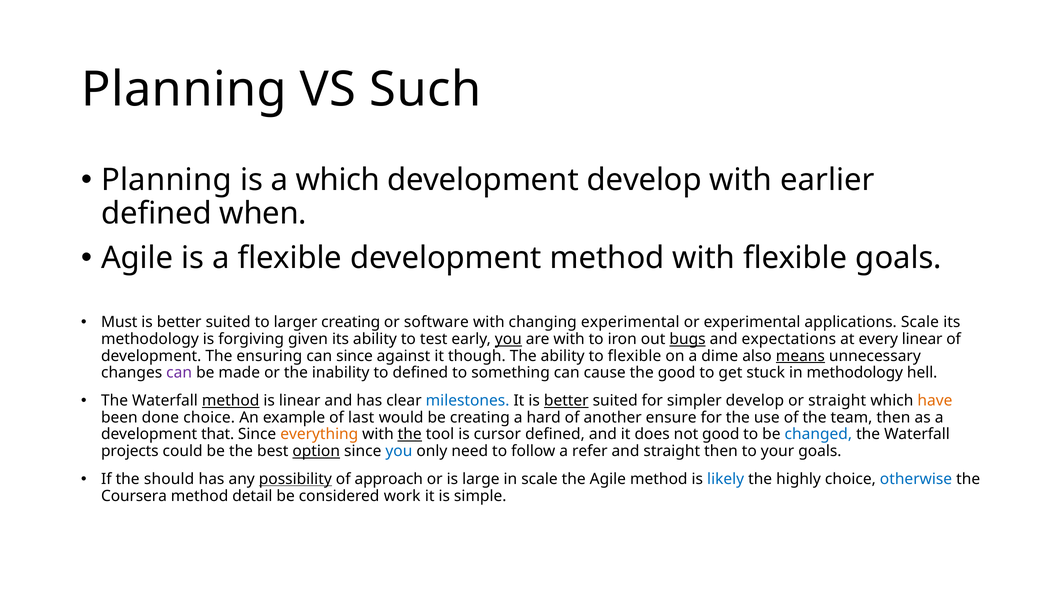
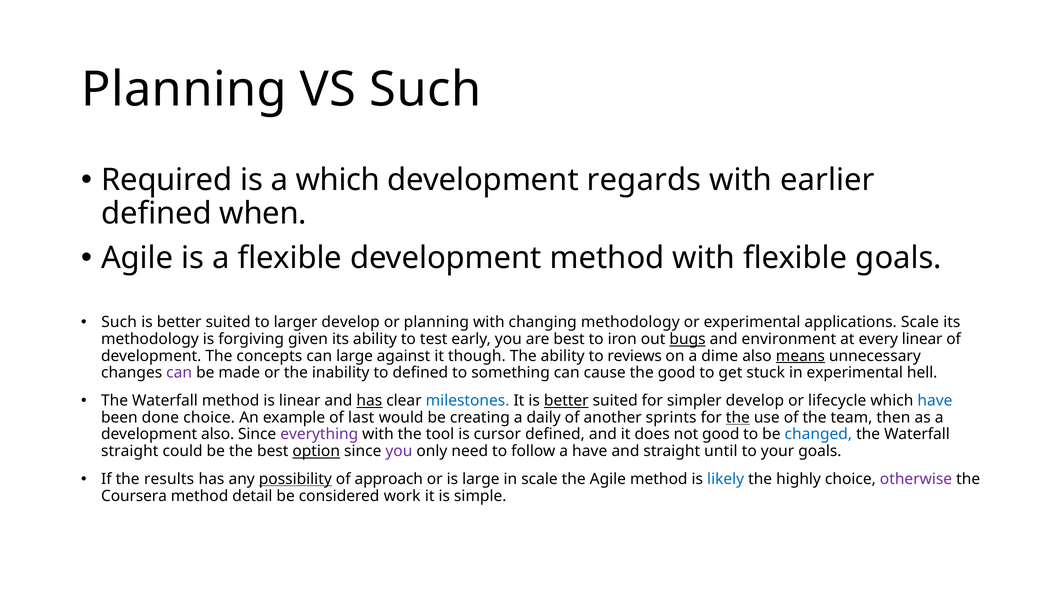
Planning: Planning -> Required (167, 180)
development develop: develop -> regards (644, 180)
Must: Must -> Such (119, 322)
larger creating: creating -> develop (351, 322)
or software: software -> planning (436, 322)
changing experimental: experimental -> methodology (630, 322)
you underline: present -> none (508, 339)
are with: with -> best (569, 339)
expectations: expectations -> environment (789, 339)
ensuring: ensuring -> concepts (269, 356)
can since: since -> large (355, 356)
to flexible: flexible -> reviews (635, 356)
in methodology: methodology -> experimental (855, 372)
method underline: present -> none (231, 400)
has underline: none -> present (369, 400)
or straight: straight -> lifecycle (837, 400)
have colour: orange -> blue (935, 400)
hard: hard -> daily (544, 417)
ensure: ensure -> sprints (671, 417)
the underline: none -> present (738, 417)
development that: that -> also (218, 434)
everything colour: orange -> purple (319, 434)
the underline: present -> none (410, 434)
projects: projects -> straight (130, 451)
you colour: blue -> purple (399, 451)
a refer: refer -> have (590, 451)
straight then: then -> until (721, 451)
should: should -> results (169, 479)
otherwise colour: blue -> purple (916, 479)
